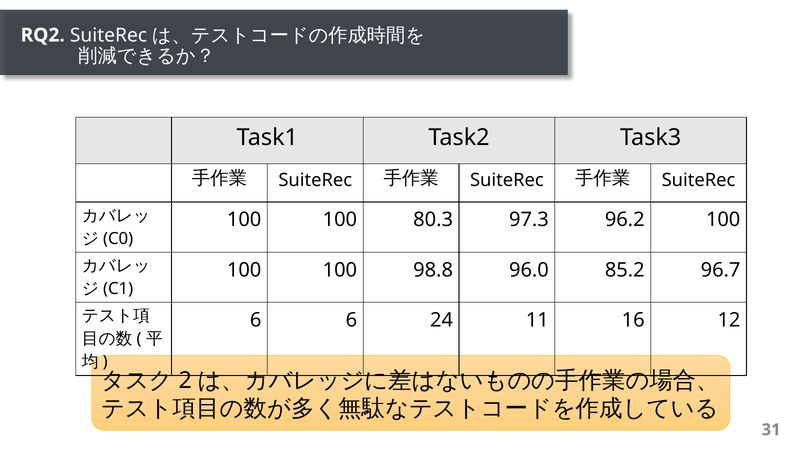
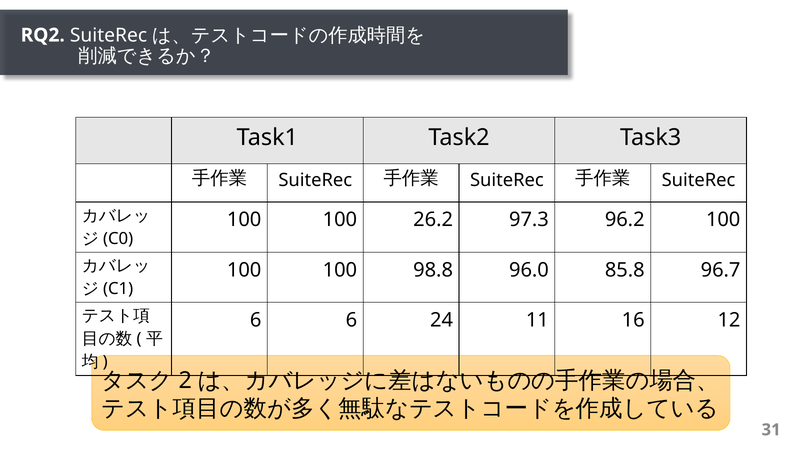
80.3: 80.3 -> 26.2 (433, 220)
85.2: 85.2 -> 85.8 (625, 270)
